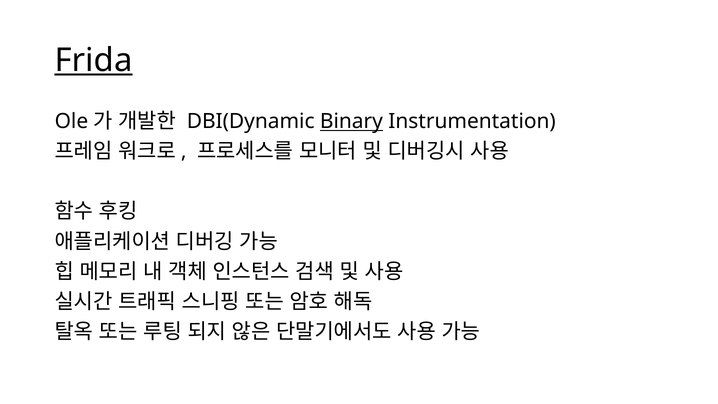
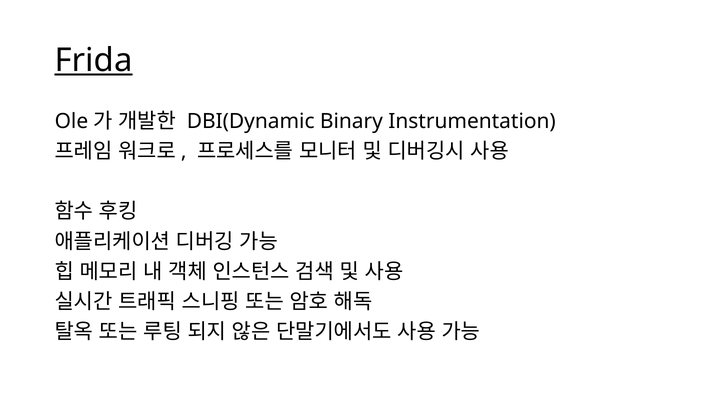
Binary underline: present -> none (351, 121)
